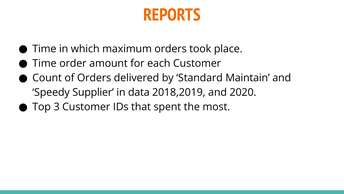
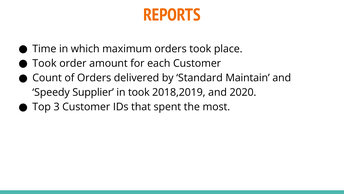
Time: Time -> Took (44, 63)
in data: data -> took (139, 92)
